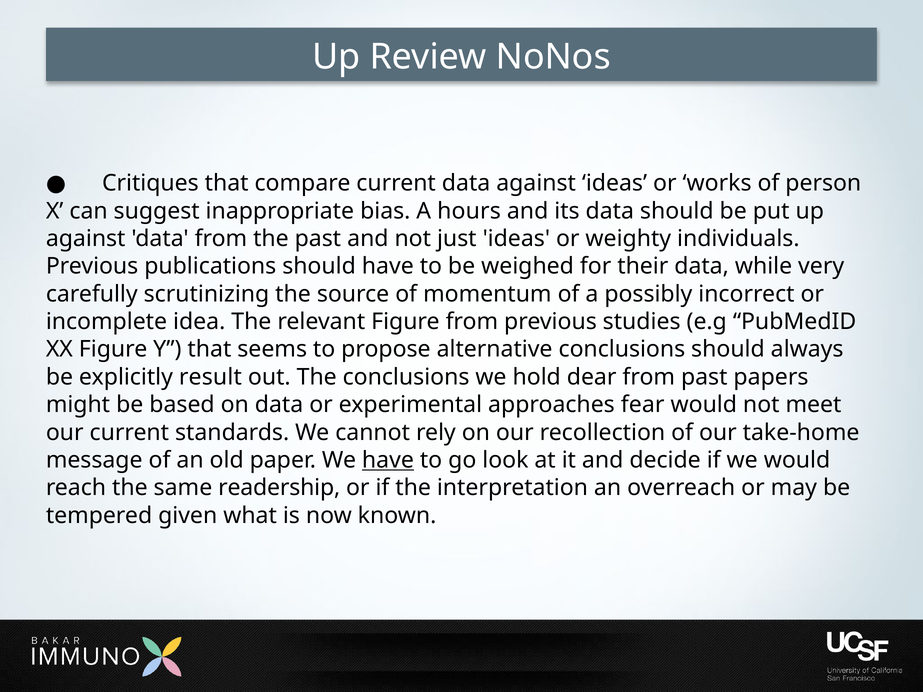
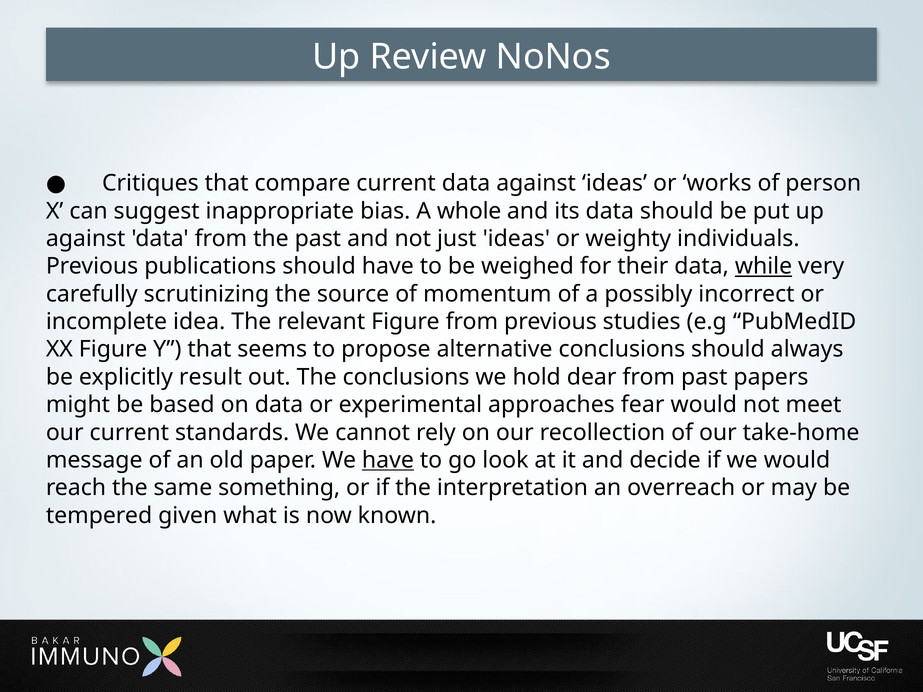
hours: hours -> whole (469, 211)
while underline: none -> present (764, 266)
readership: readership -> something (279, 488)
